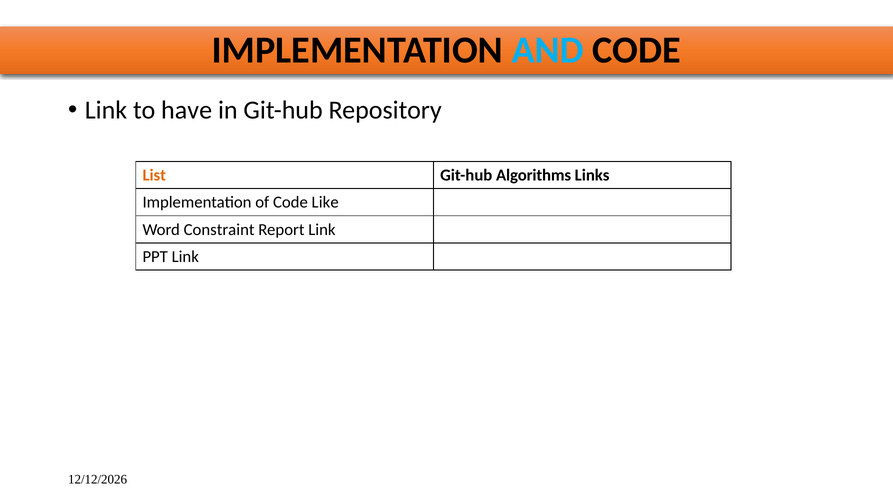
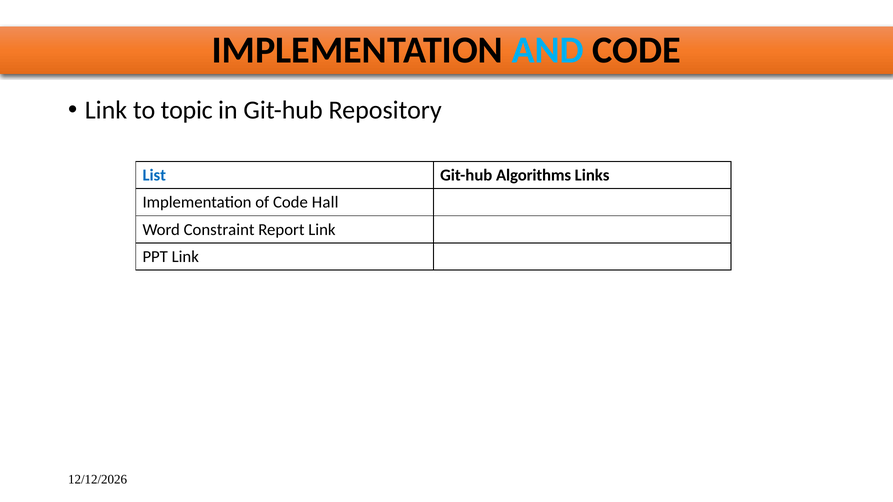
have: have -> topic (187, 110)
List colour: orange -> blue (154, 175)
Like: Like -> Hall (325, 202)
